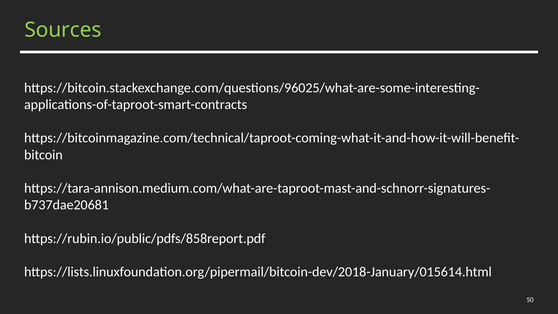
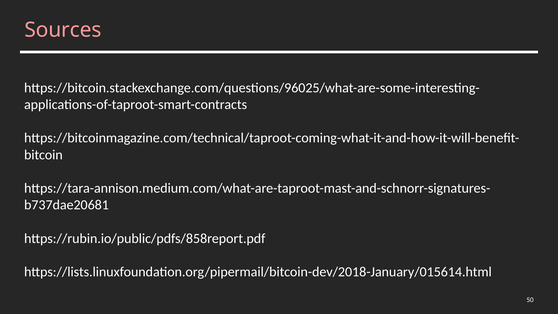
Sources colour: light green -> pink (63, 30)
